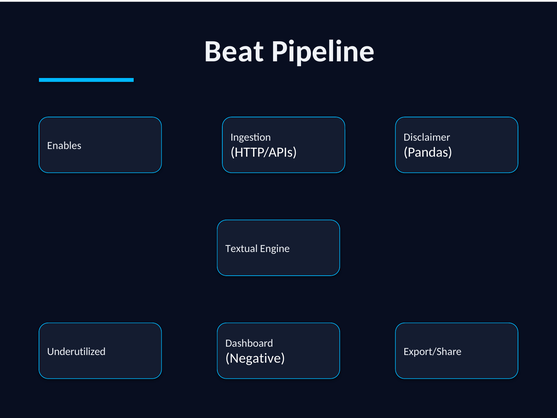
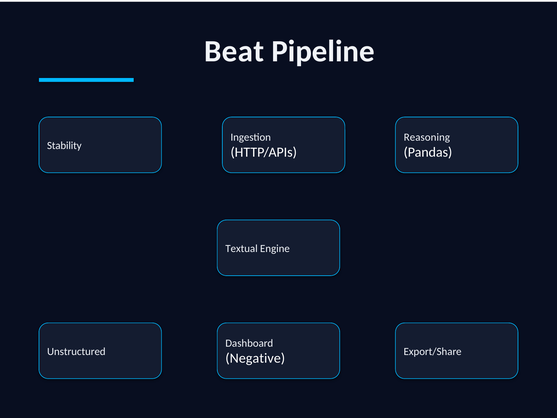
Disclaimer: Disclaimer -> Reasoning (427, 137)
Enables: Enables -> Stability (64, 146)
Underutilized: Underutilized -> Unstructured (76, 351)
